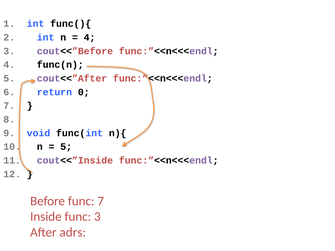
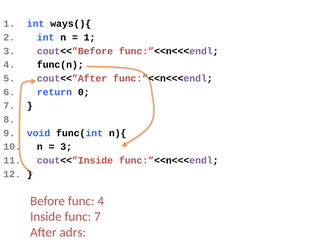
func(){: func(){ -> ways(){ (71, 24)
4: 4 -> 1 (90, 37)
5: 5 -> 3 (66, 147)
func 7: 7 -> 4 (101, 201)
func 3: 3 -> 7 (97, 217)
